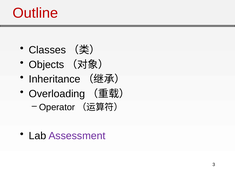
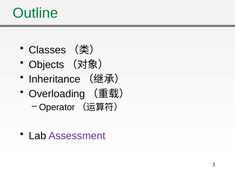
Outline colour: red -> green (35, 13)
